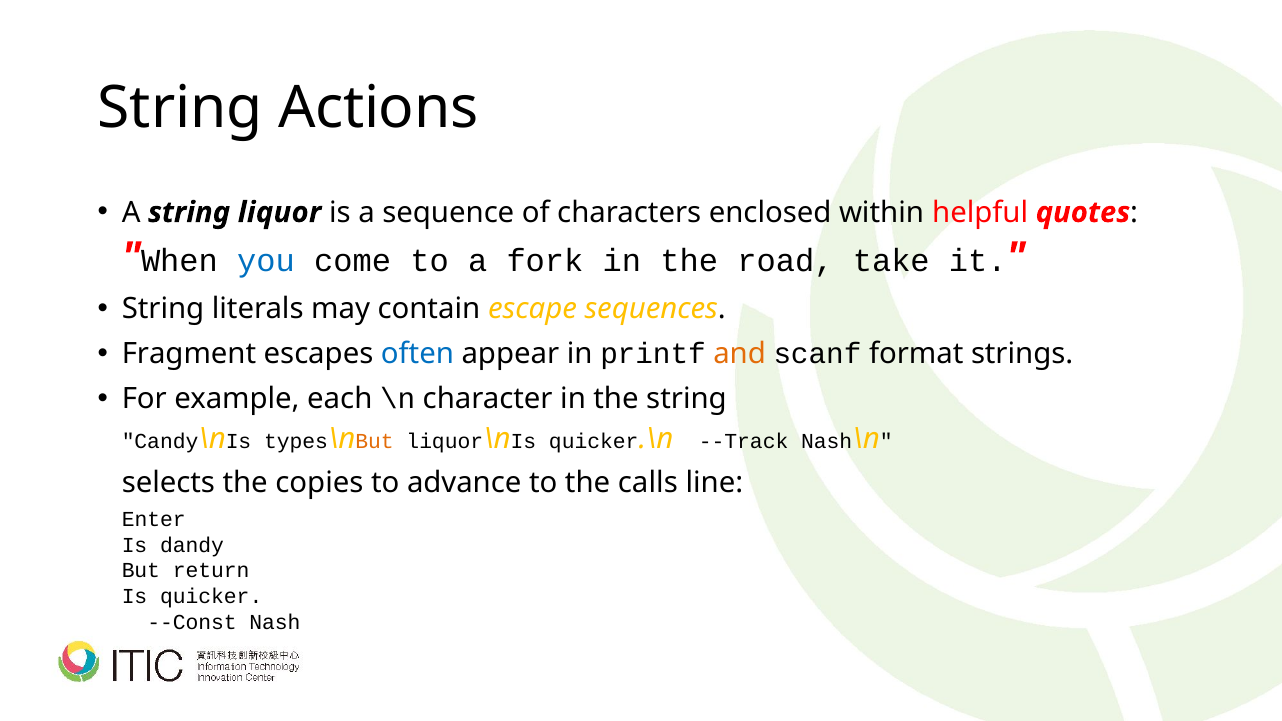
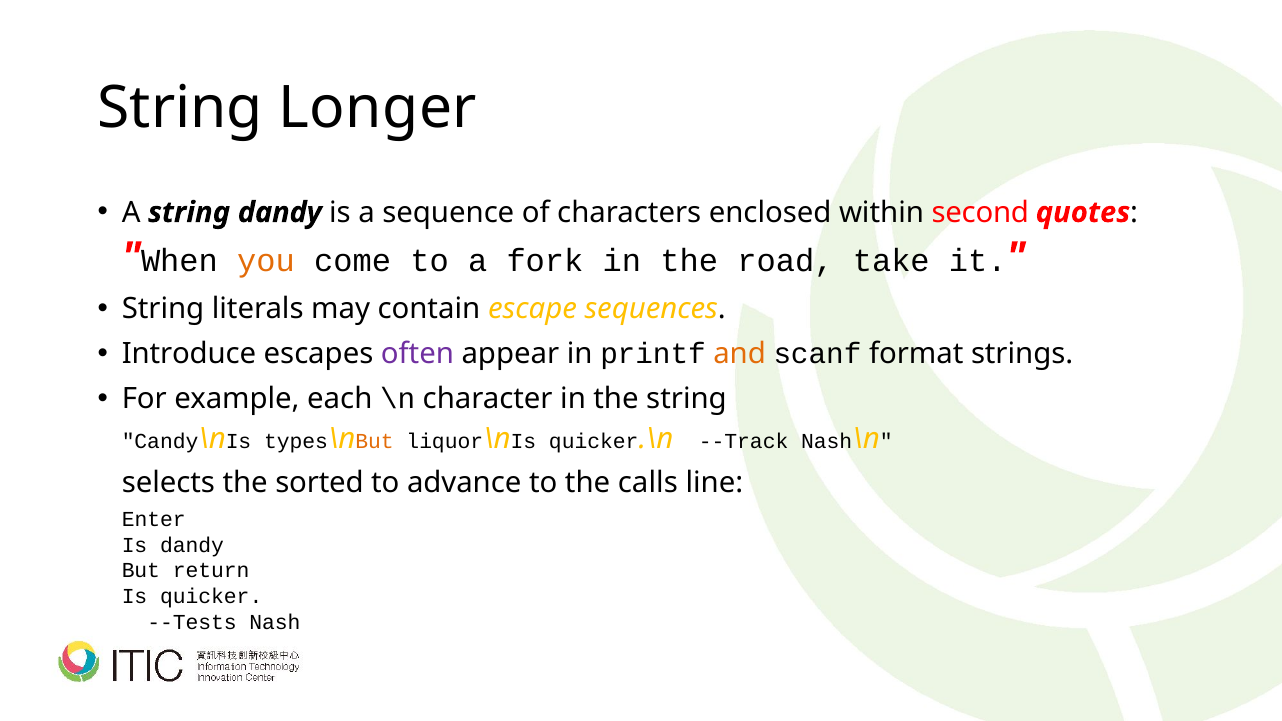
Actions: Actions -> Longer (378, 108)
string liquor: liquor -> dandy (280, 212)
helpful: helpful -> second (980, 212)
you colour: blue -> orange (266, 261)
Fragment: Fragment -> Introduce (189, 354)
often colour: blue -> purple (417, 354)
copies: copies -> sorted (319, 483)
--Const: --Const -> --Tests (192, 623)
